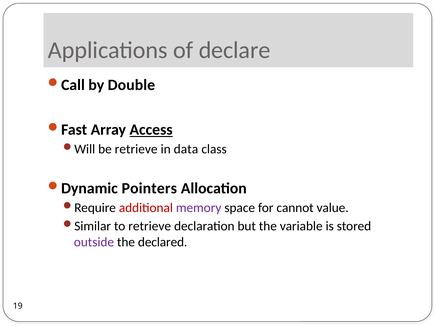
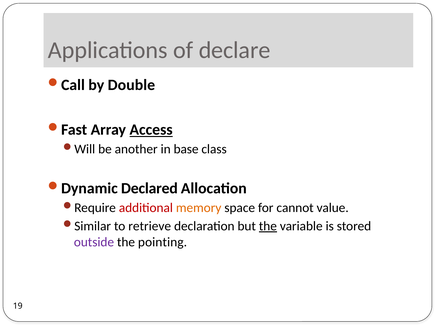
be retrieve: retrieve -> another (136, 149)
data: data -> base (186, 149)
Pointers: Pointers -> Declared (149, 189)
memory colour: purple -> orange (199, 208)
the underline: none -> present (268, 226)
declared: declared -> pointing (163, 242)
